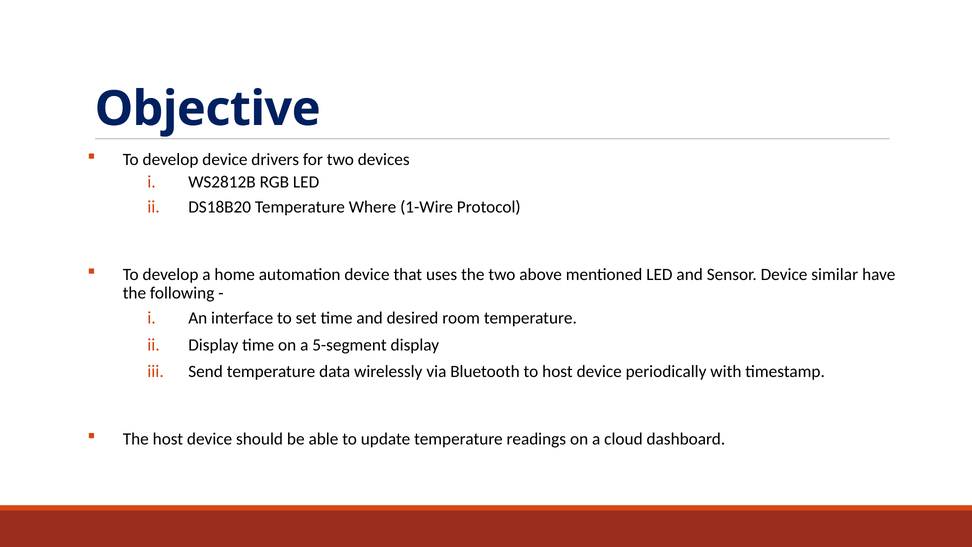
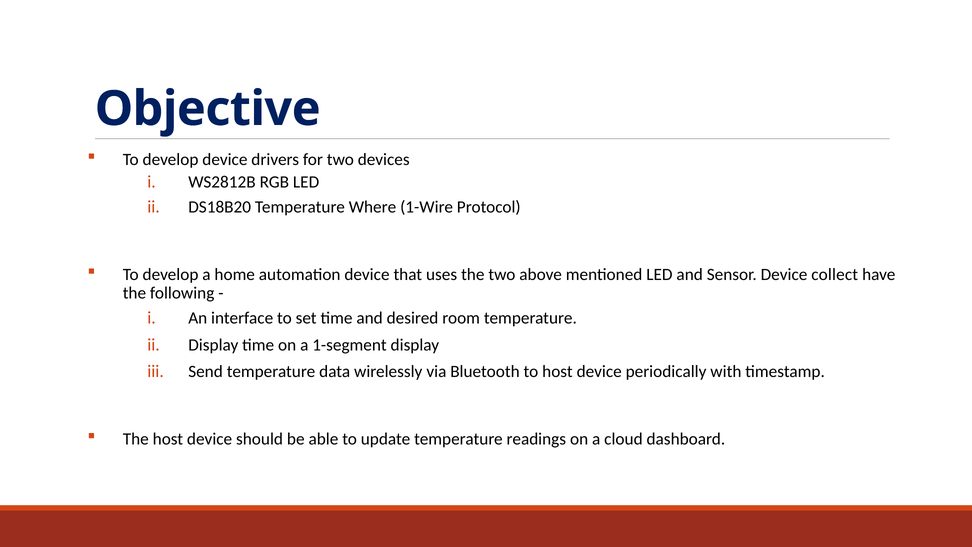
similar: similar -> collect (835, 274)
5-segment: 5-segment -> 1-segment (349, 345)
